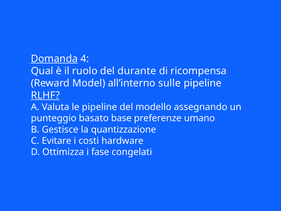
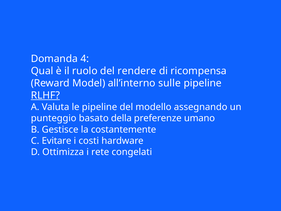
Domanda underline: present -> none (54, 59)
durante: durante -> rendere (137, 71)
base: base -> della (121, 118)
quantizzazione: quantizzazione -> costantemente (124, 129)
fase: fase -> rete (100, 152)
